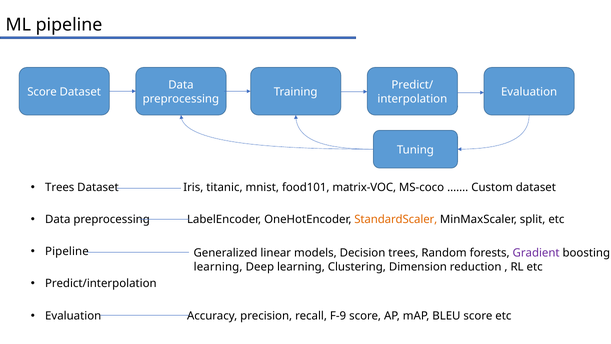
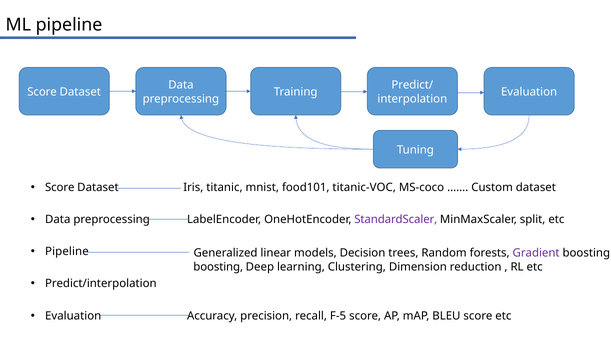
Trees: Trees -> Score (60, 187)
matrix-VOC: matrix-VOC -> titanic-VOC (364, 187)
StandardScaler colour: orange -> purple (396, 219)
learning: learning -> boosting (218, 267)
F-9: F-9 -> F-5 (338, 316)
